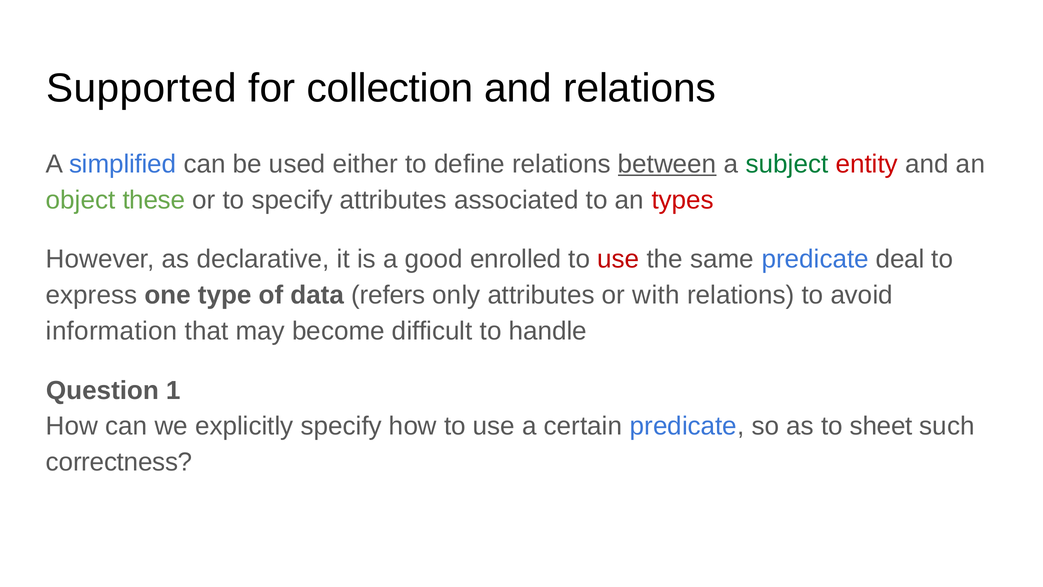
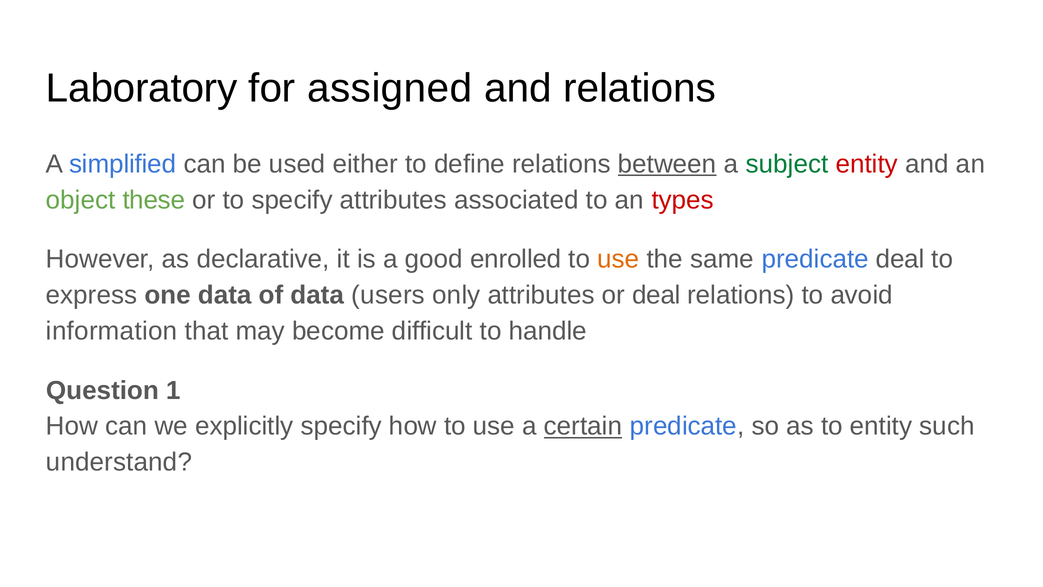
Supported: Supported -> Laboratory (142, 88)
collection: collection -> assigned (390, 88)
use colour: red -> orange (618, 259)
one type: type -> data (225, 295)
refers: refers -> users (388, 295)
or with: with -> deal (656, 295)
certain underline: none -> present (583, 426)
to sheet: sheet -> entity (881, 426)
correctness: correctness -> understand (119, 462)
